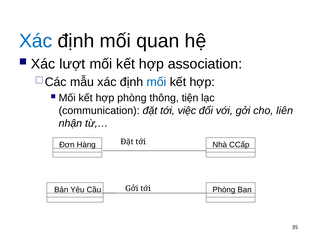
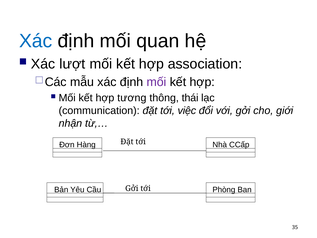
mối colour: blue -> purple (157, 82)
hợp phòng: phòng -> tương (132, 98)
tiện: tiện -> thái (190, 98)
liên: liên -> giới (285, 110)
